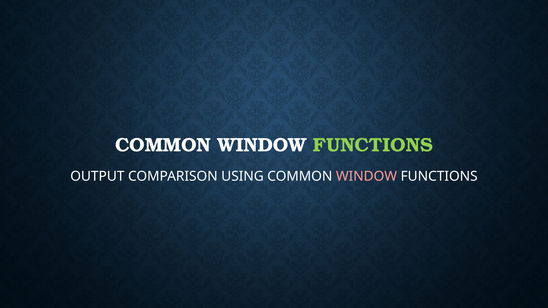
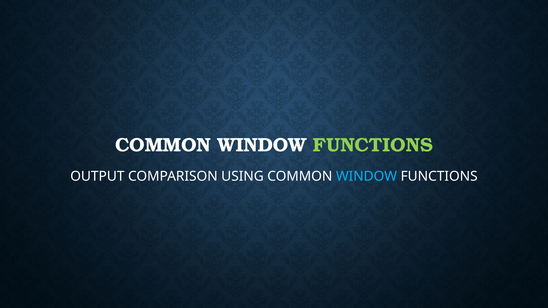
WINDOW colour: pink -> light blue (366, 176)
